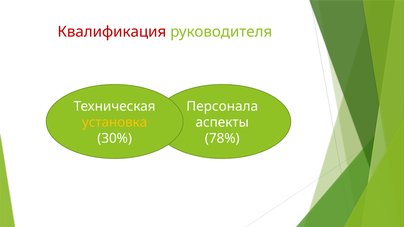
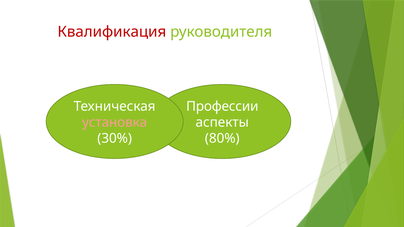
Персонала: Персонала -> Профессии (222, 106)
установка colour: yellow -> pink (115, 123)
78%: 78% -> 80% (222, 139)
